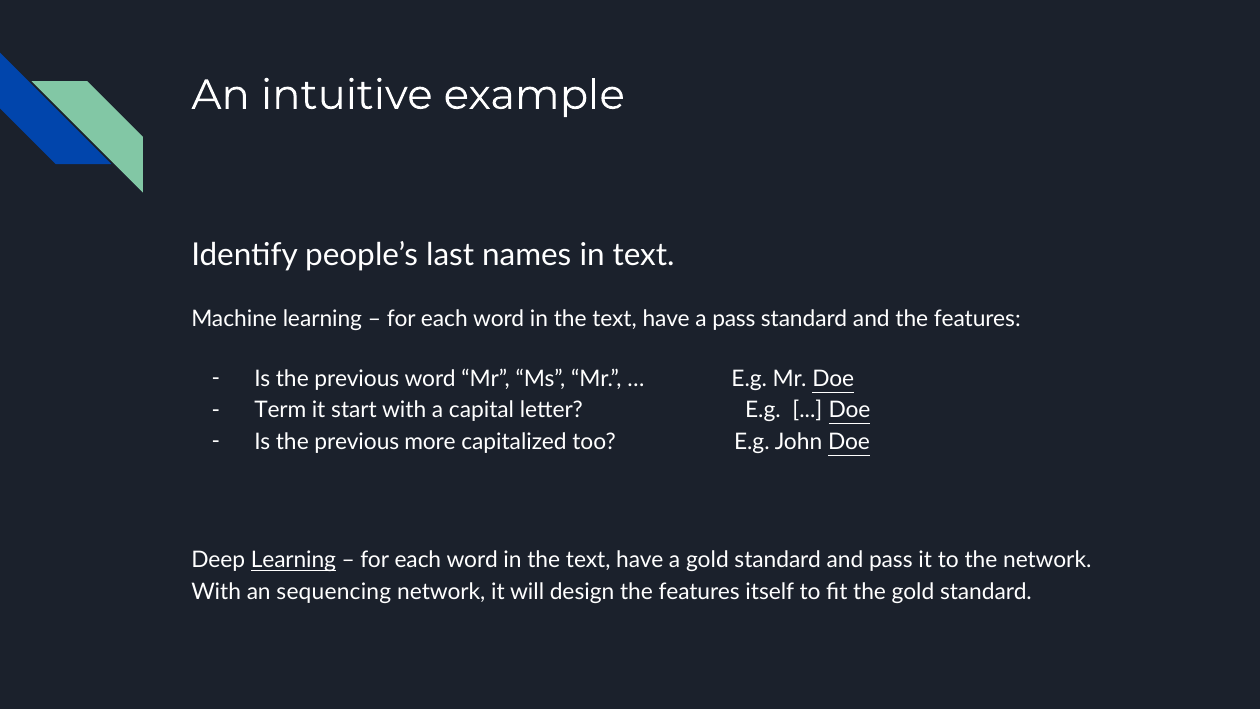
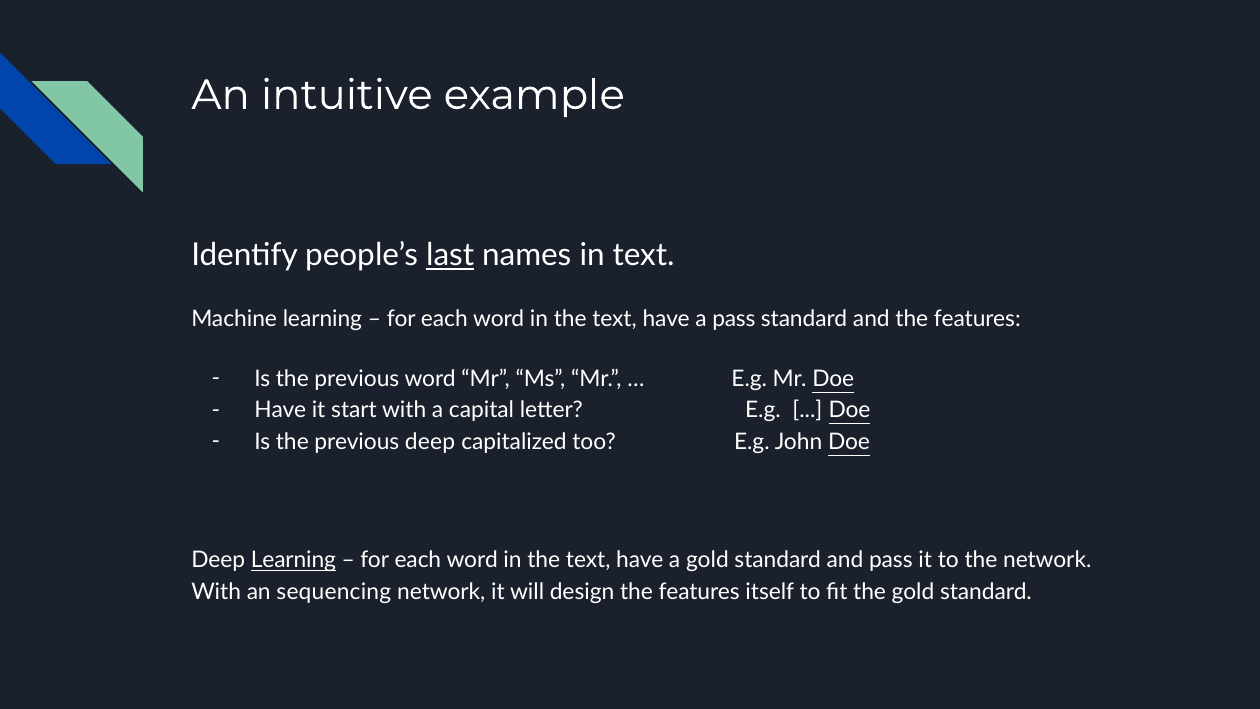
last underline: none -> present (450, 255)
Term: Term -> Have (280, 410)
previous more: more -> deep (430, 442)
